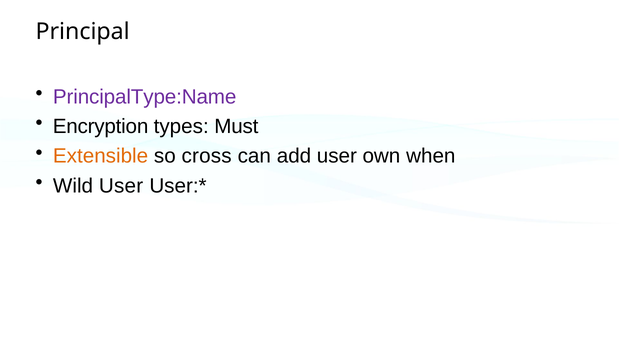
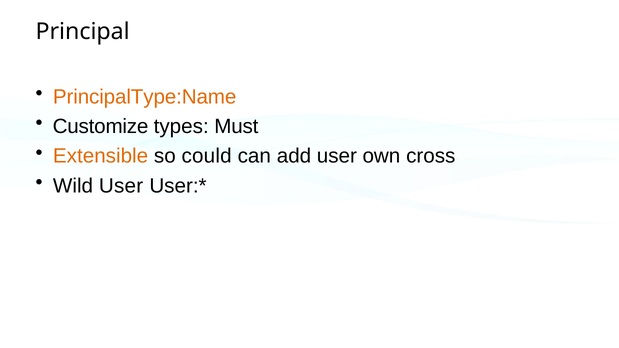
PrincipalType:Name colour: purple -> orange (145, 97)
Encryption: Encryption -> Customize (101, 127)
cross: cross -> could (207, 156)
when: when -> cross (431, 156)
